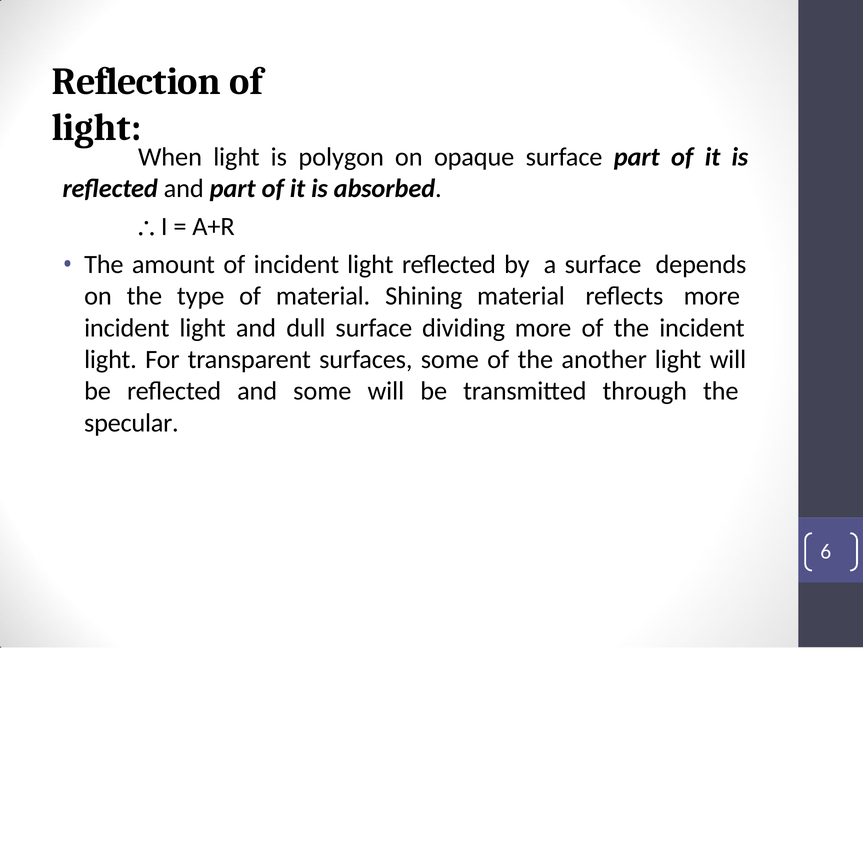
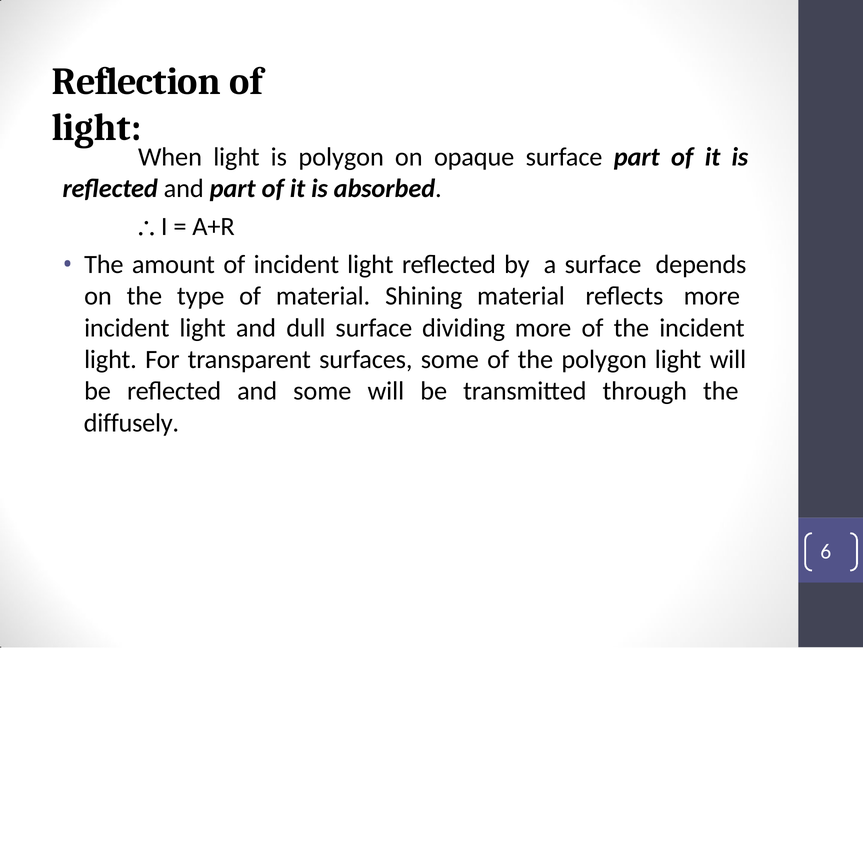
the another: another -> polygon (604, 360)
specular: specular -> diffusely (131, 423)
